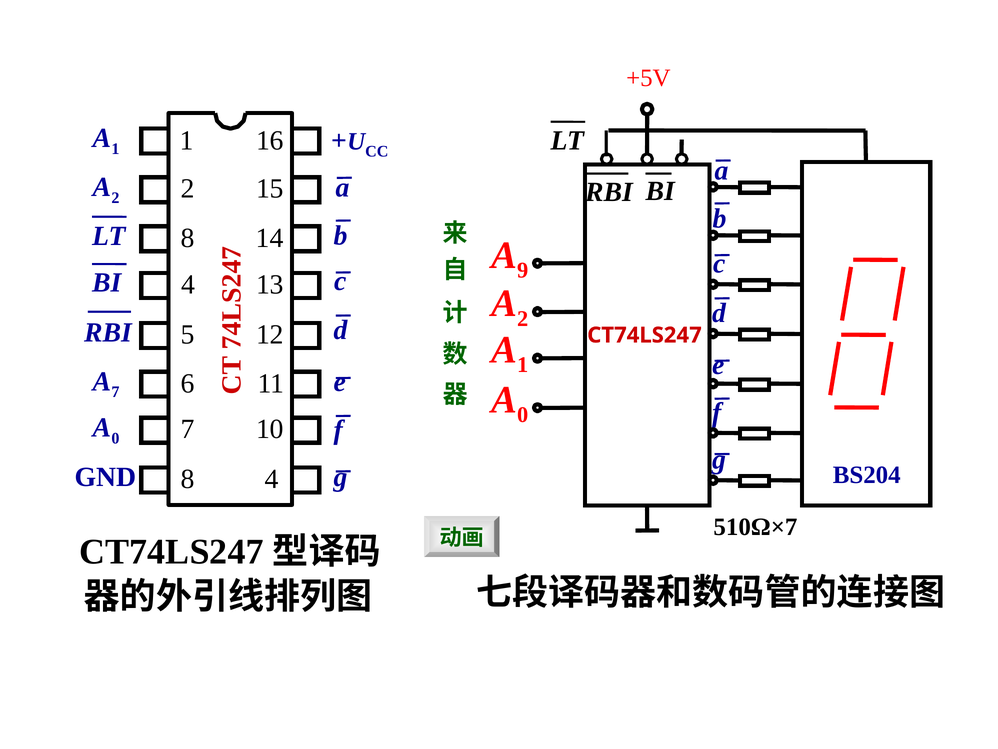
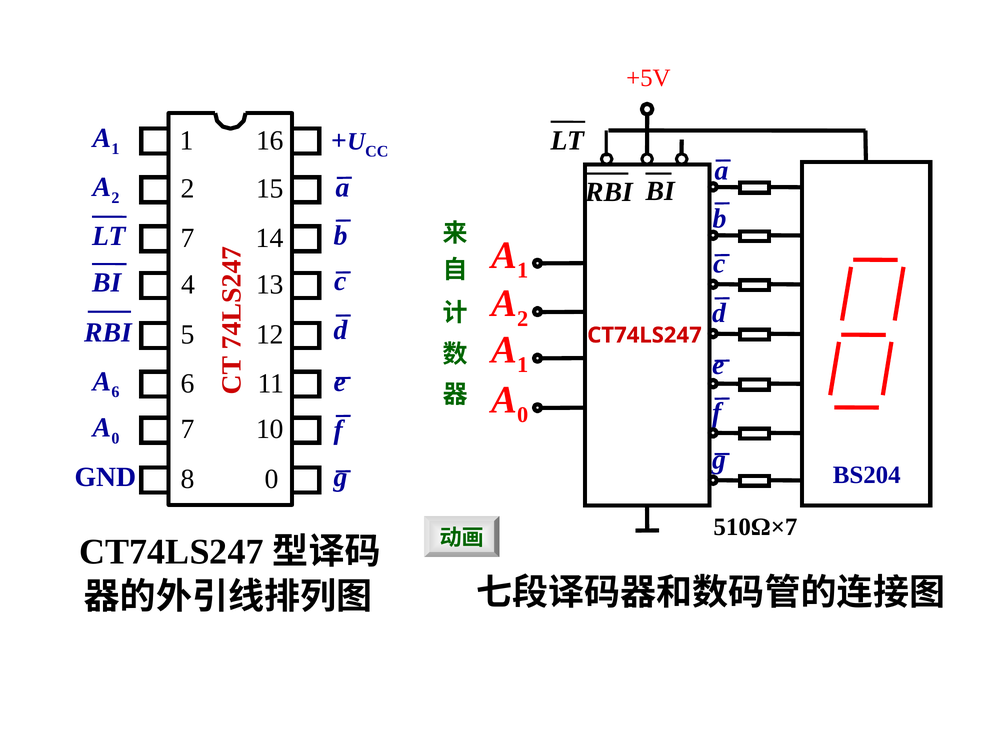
LT 8: 8 -> 7 (188, 238)
9: 9 -> 1 (523, 270)
A 7: 7 -> 6 (115, 392)
8 4: 4 -> 0 (272, 479)
